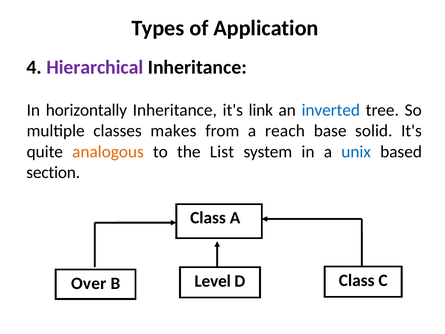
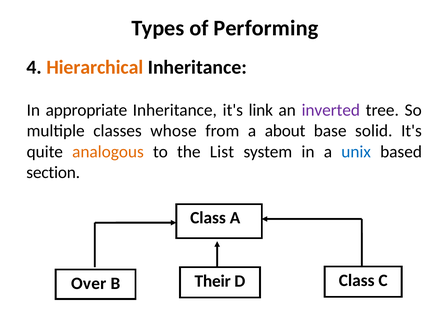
Application: Application -> Performing (266, 28)
Hierarchical colour: purple -> orange (95, 67)
horizontally: horizontally -> appropriate (86, 110)
inverted colour: blue -> purple (331, 110)
makes: makes -> whose (173, 131)
reach: reach -> about (285, 131)
Level: Level -> Their (213, 281)
